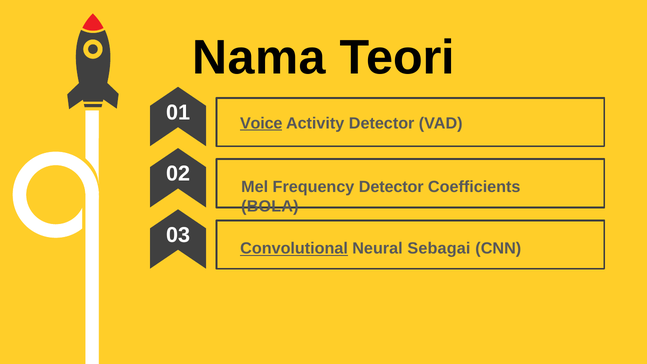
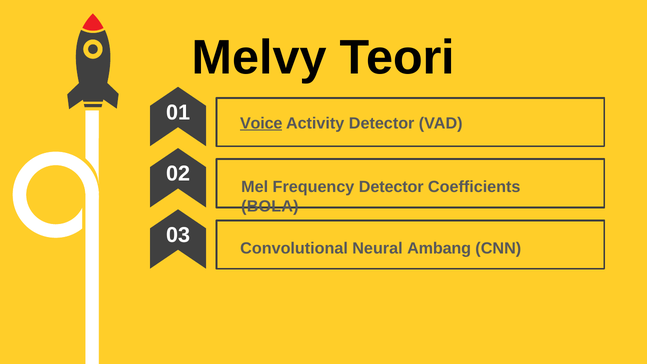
Nama: Nama -> Melvy (259, 58)
Convolutional underline: present -> none (294, 248)
Sebagai: Sebagai -> Ambang (439, 248)
